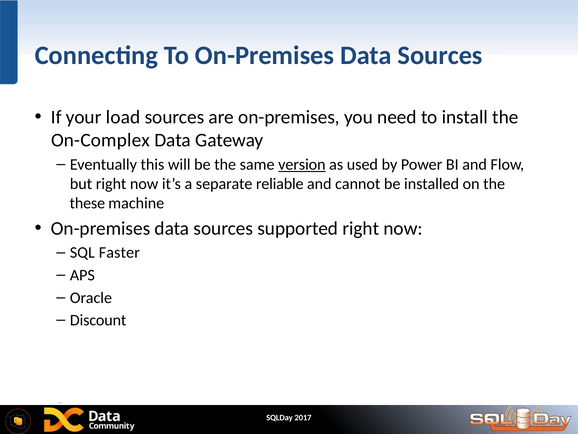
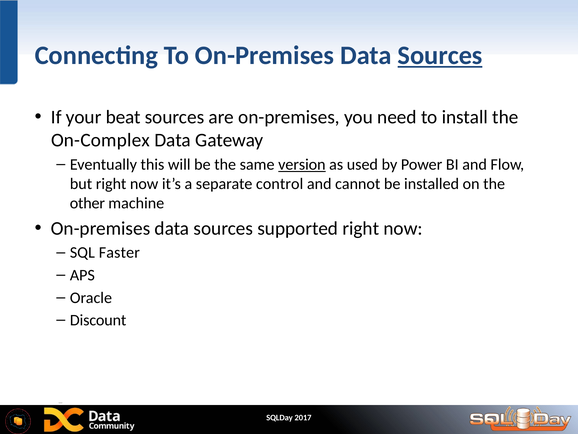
Sources underline: none -> present (440, 55)
load: load -> beat (123, 117)
reliable: reliable -> control (280, 184)
these: these -> other (87, 203)
